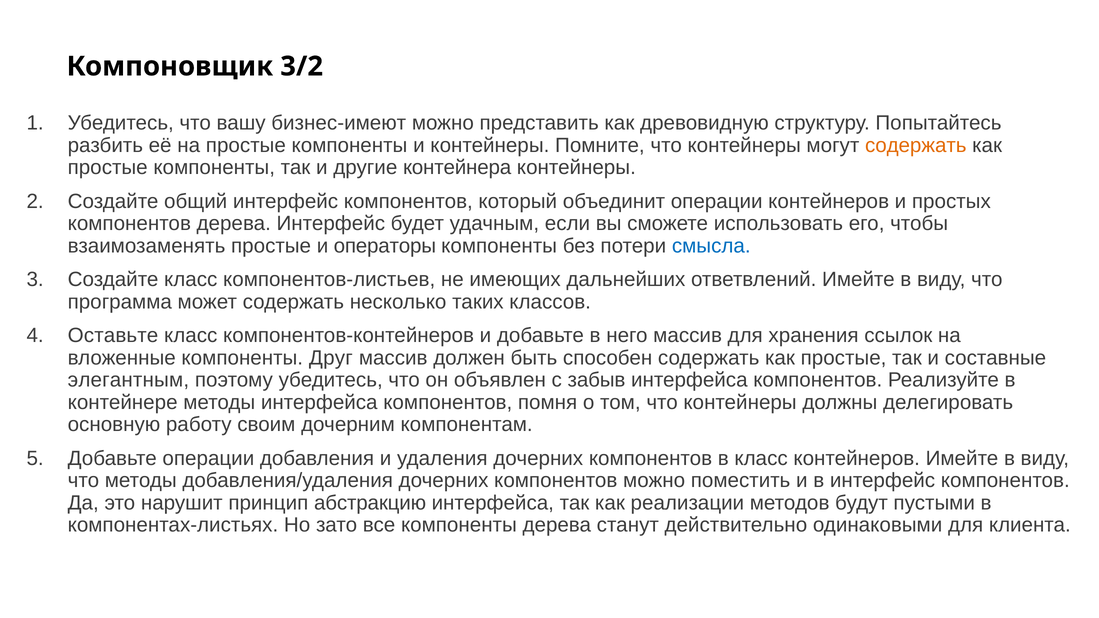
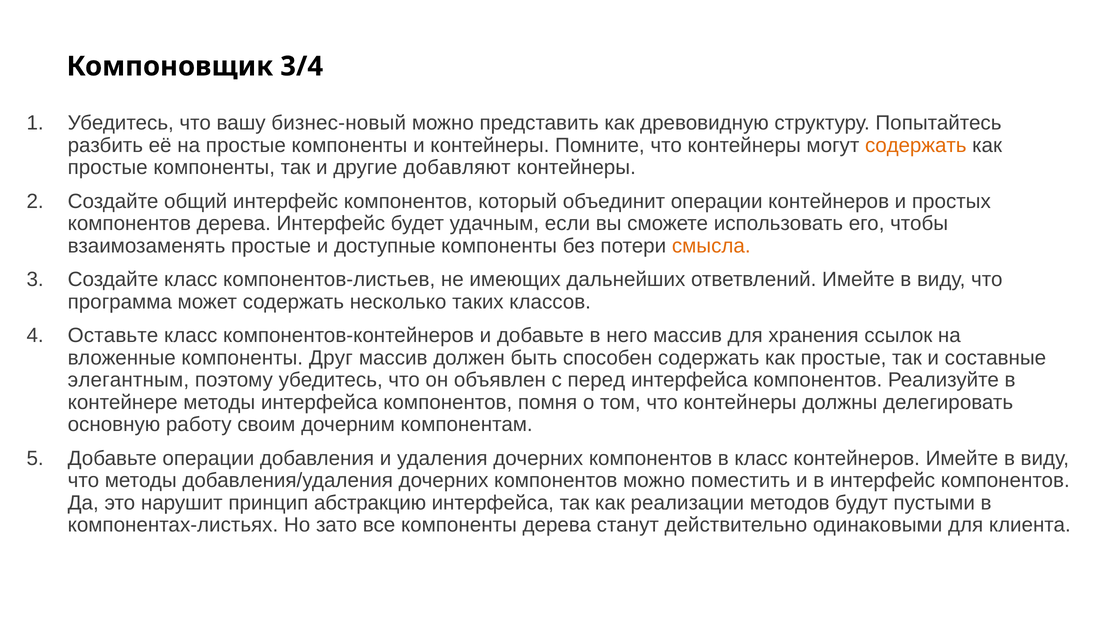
3/2: 3/2 -> 3/4 (302, 66)
бизнес-имеют: бизнес-имеют -> бизнес-новый (339, 123)
контейнера: контейнера -> добавляют (457, 168)
операторы: операторы -> доступные (385, 246)
смысла colour: blue -> orange (711, 246)
забыв: забыв -> перед (596, 380)
